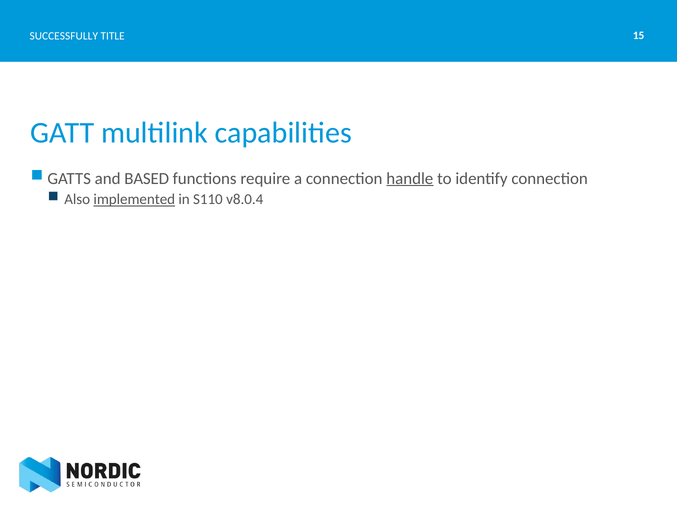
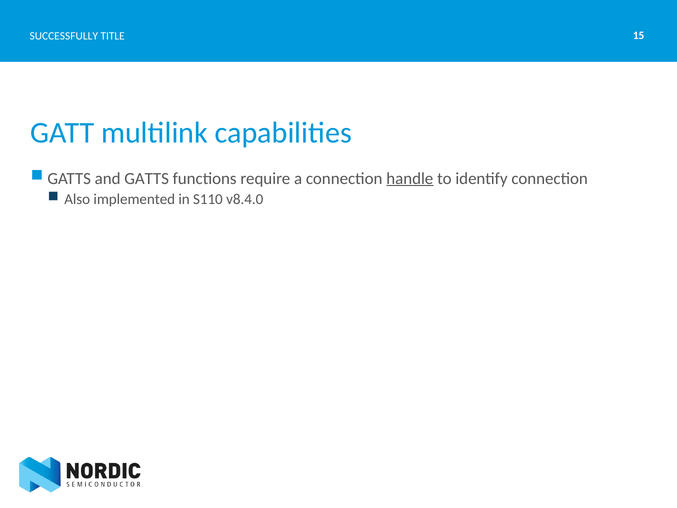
and BASED: BASED -> GATTS (147, 178)
implemented underline: present -> none (134, 199)
v8.0.4: v8.0.4 -> v8.4.0 (245, 199)
